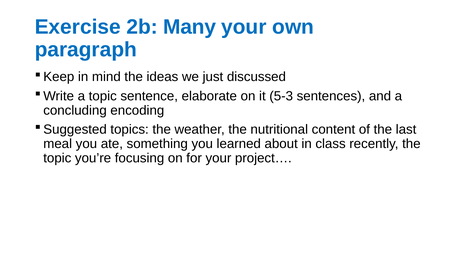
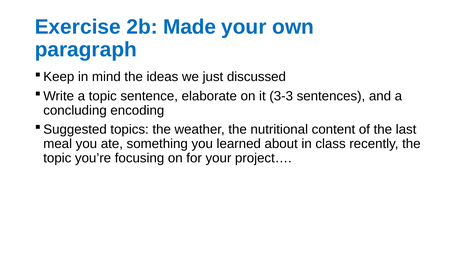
Many: Many -> Made (190, 27)
5-3: 5-3 -> 3-3 (281, 96)
